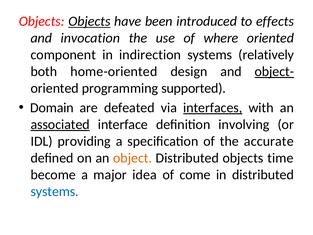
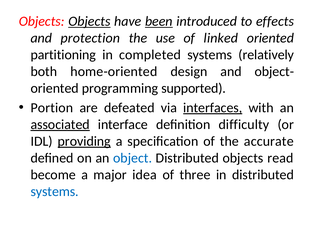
been underline: none -> present (159, 21)
invocation: invocation -> protection (90, 38)
where: where -> linked (221, 38)
component: component -> partitioning (63, 55)
indirection: indirection -> completed (150, 55)
object- underline: present -> none (274, 71)
Domain: Domain -> Portion (52, 108)
involving: involving -> difficulty (244, 124)
providing underline: none -> present (84, 141)
object colour: orange -> blue (133, 158)
time: time -> read (280, 158)
come: come -> three (195, 175)
